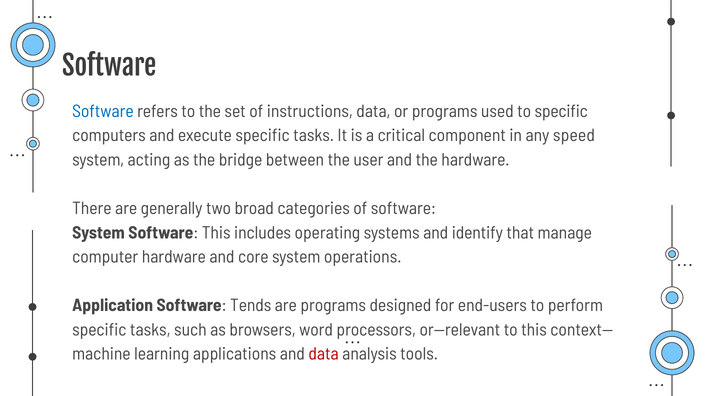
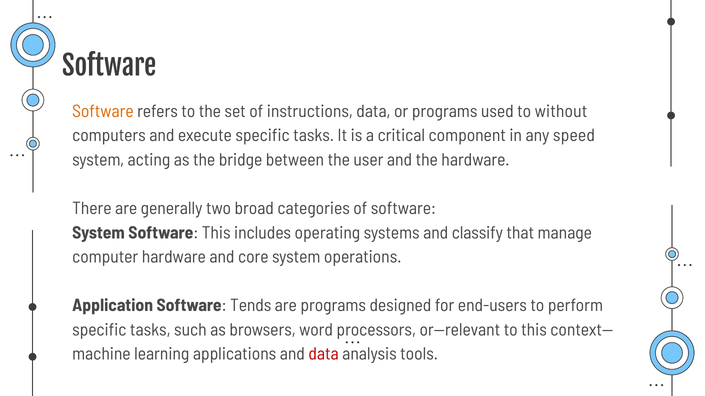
Software colour: blue -> orange (103, 112)
to specific: specific -> without (561, 112)
identify: identify -> classify (477, 233)
